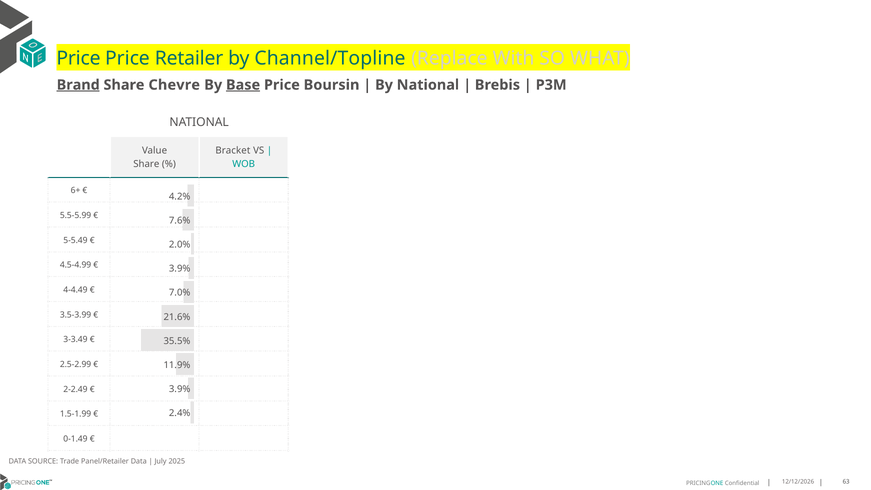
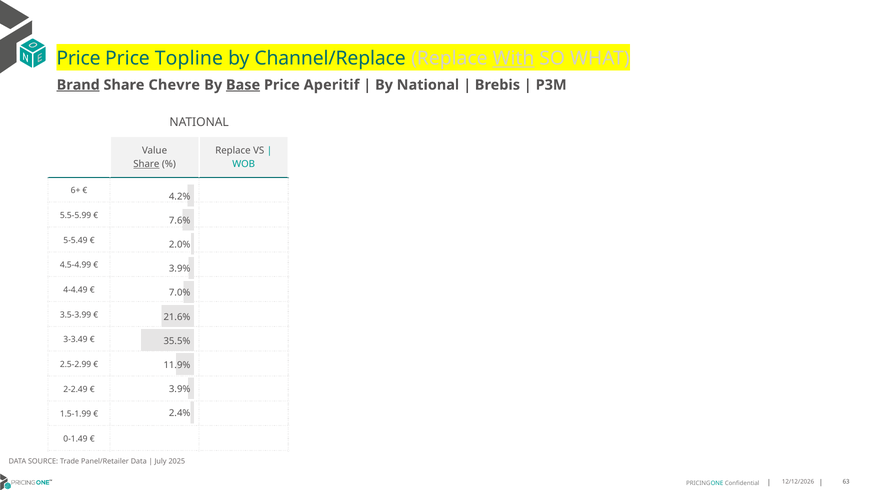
Retailer: Retailer -> Topline (189, 59)
Channel/Topline: Channel/Topline -> Channel/Replace (330, 59)
With underline: none -> present (513, 59)
Boursin: Boursin -> Aperitif (331, 85)
Bracket: Bracket -> Replace (233, 151)
Share underline: none -> present (146, 164)
